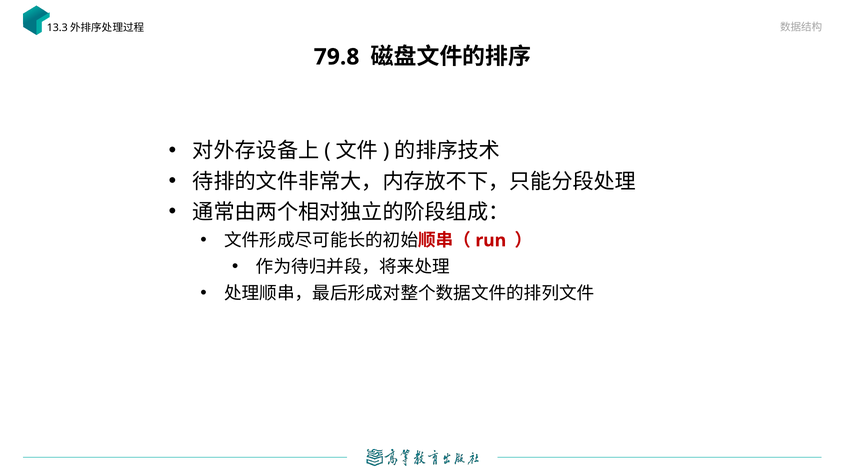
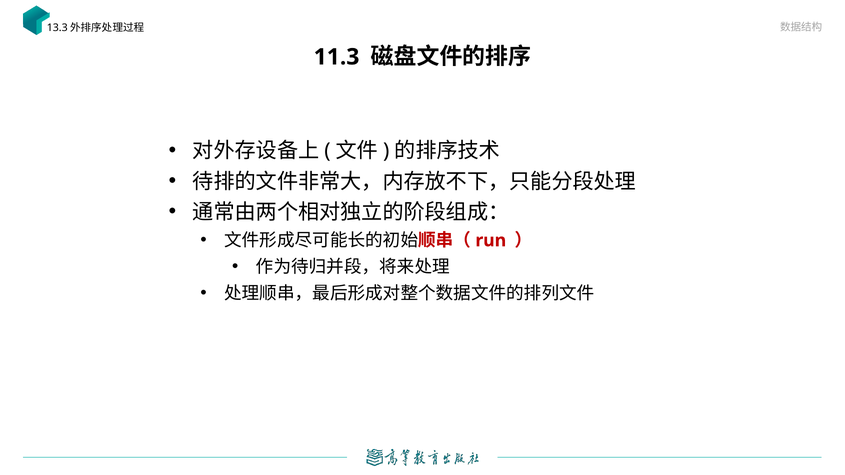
79.8: 79.8 -> 11.3 (337, 57)
